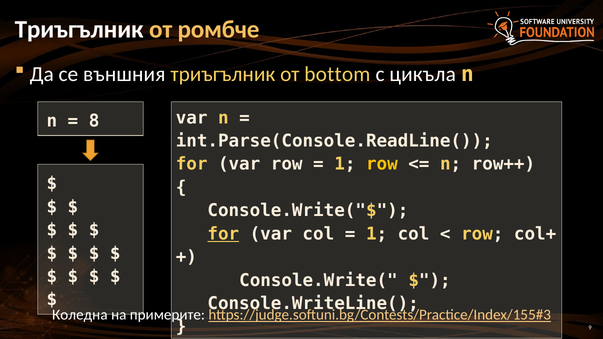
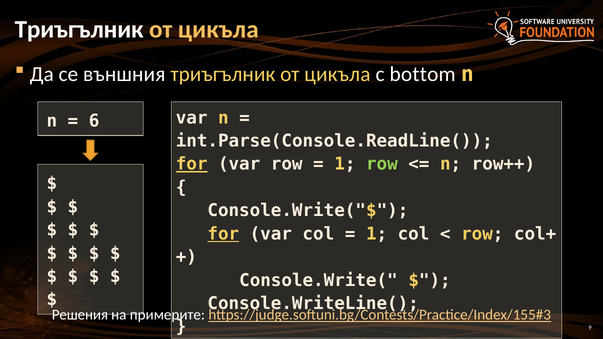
ромбче: ромбче -> цикъла (218, 29)
bottom: bottom -> цикъла (337, 74)
цикъла: цикъла -> bottom (423, 74)
8: 8 -> 6 (94, 121)
for underline: none -> present (192, 164)
row colour: yellow -> light green (382, 164)
Коледна: Коледна -> Решения (80, 315)
